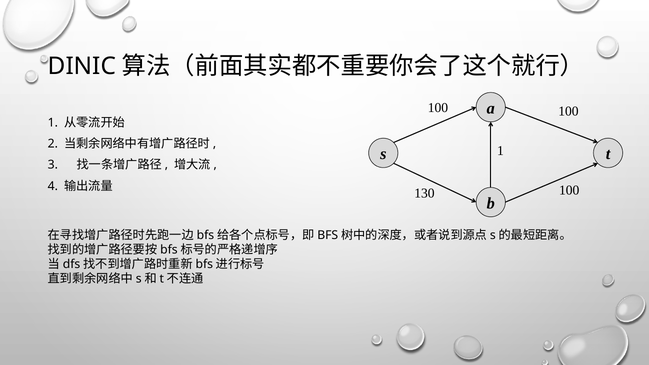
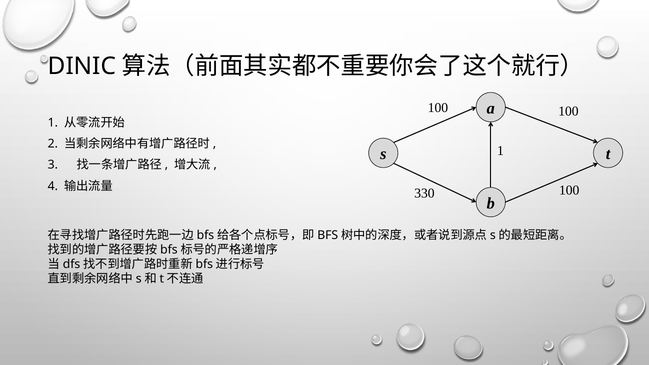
130: 130 -> 330 (424, 194)
